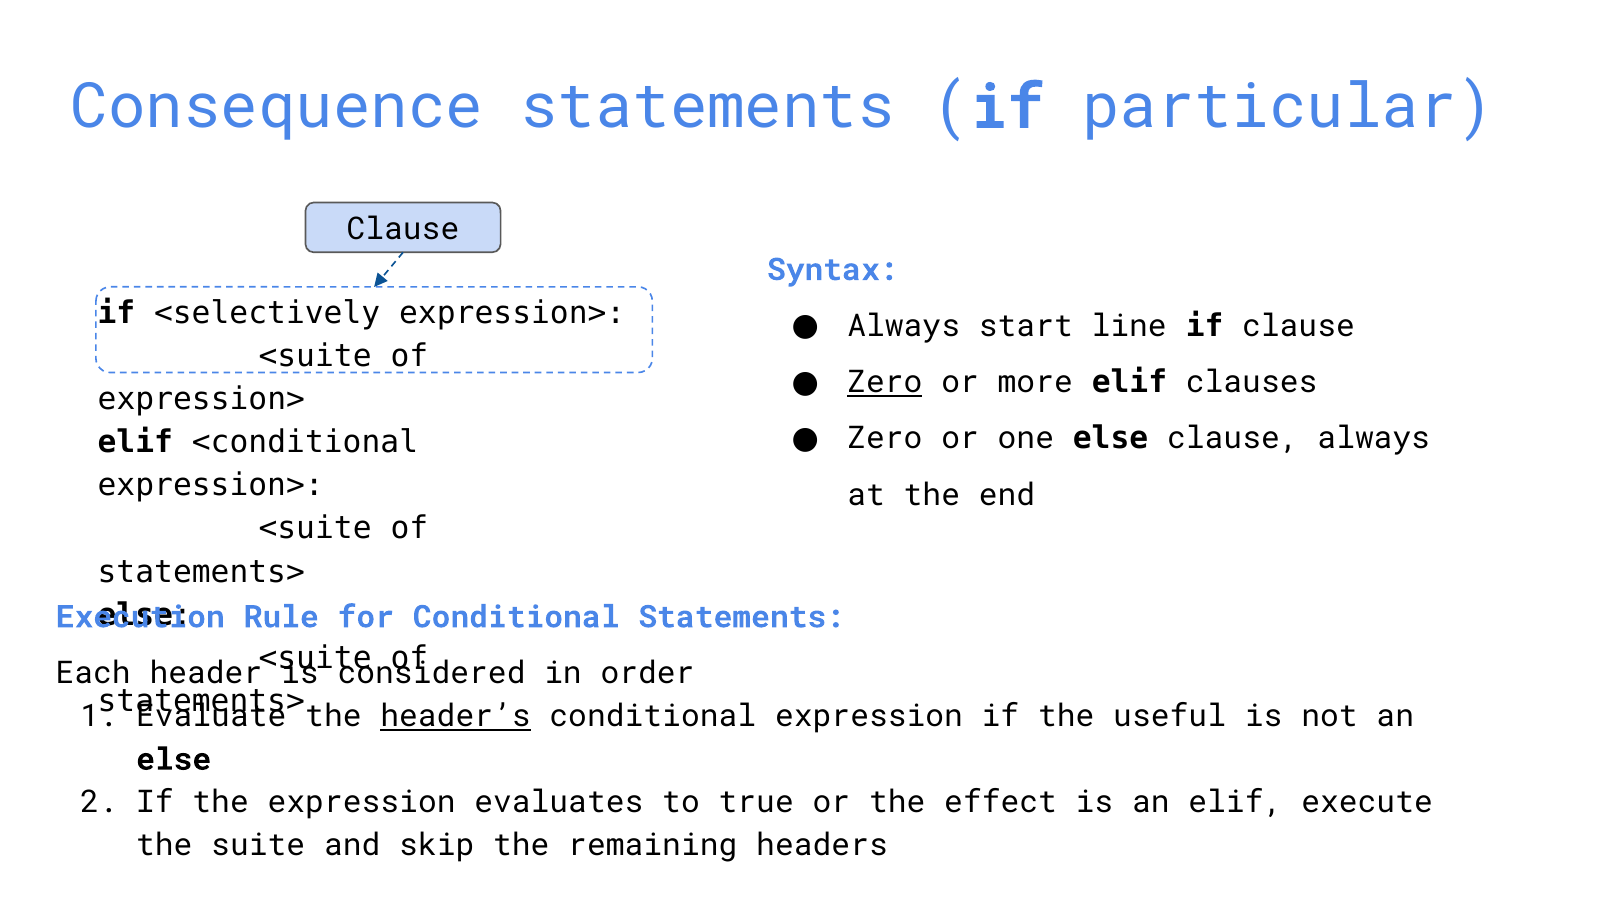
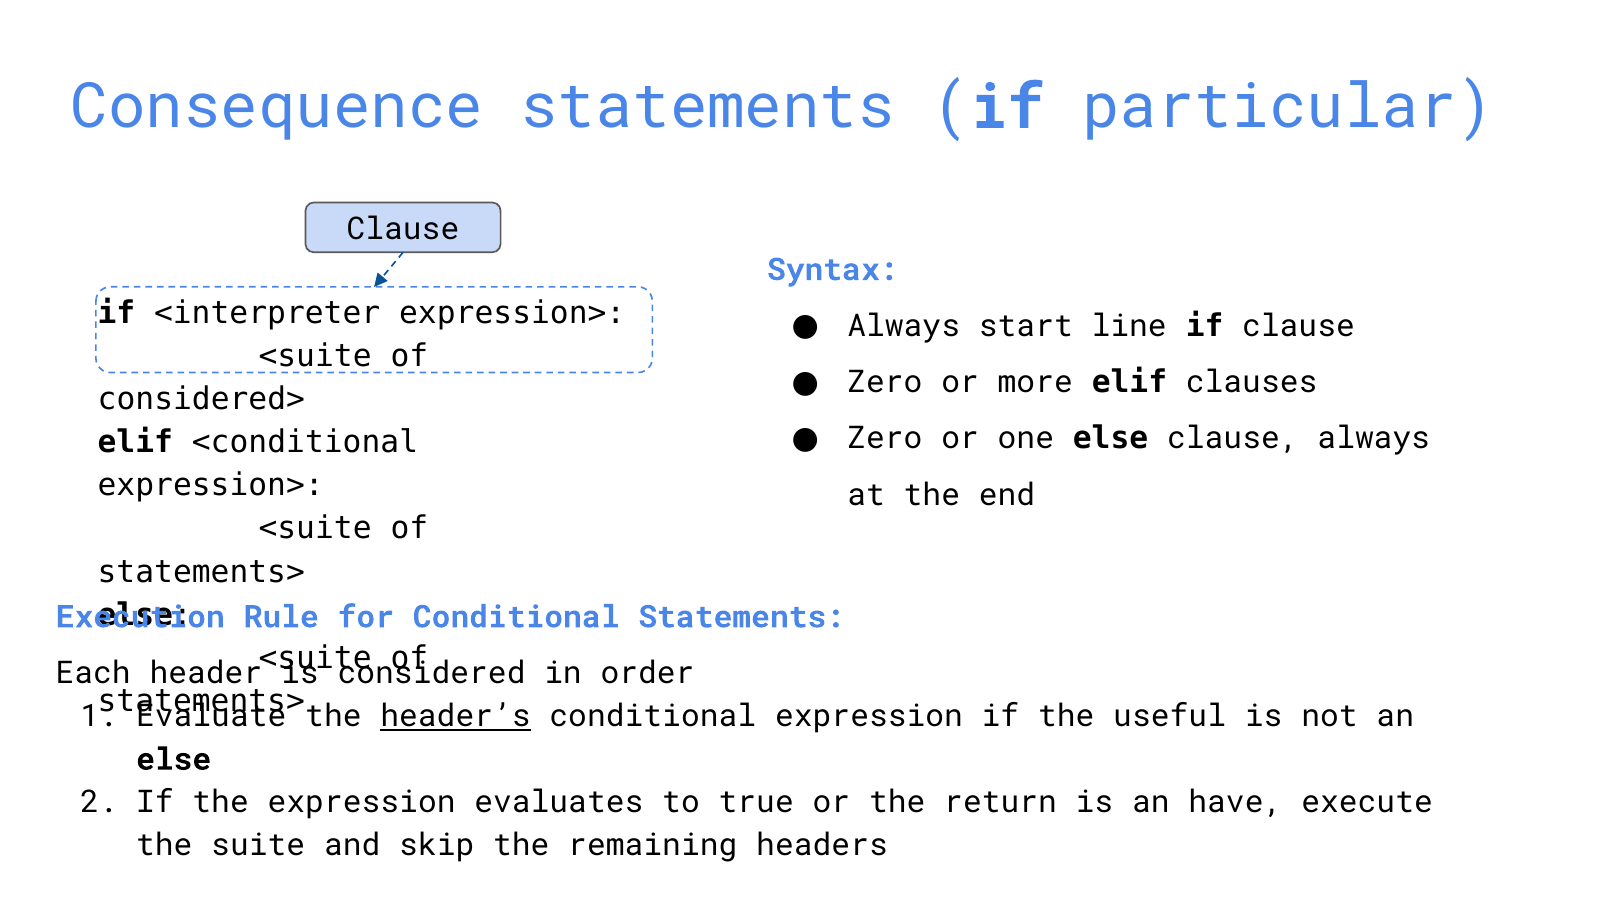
<selectively: <selectively -> <interpreter (267, 313)
Zero underline: present -> none (885, 382)
expression>: expression> -> considered> (201, 400)
effect: effect -> return (1001, 803)
an elif: elif -> have (1235, 803)
